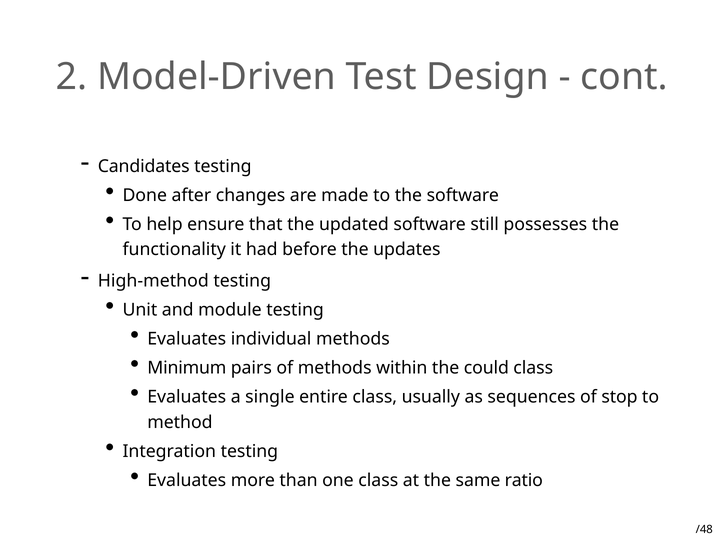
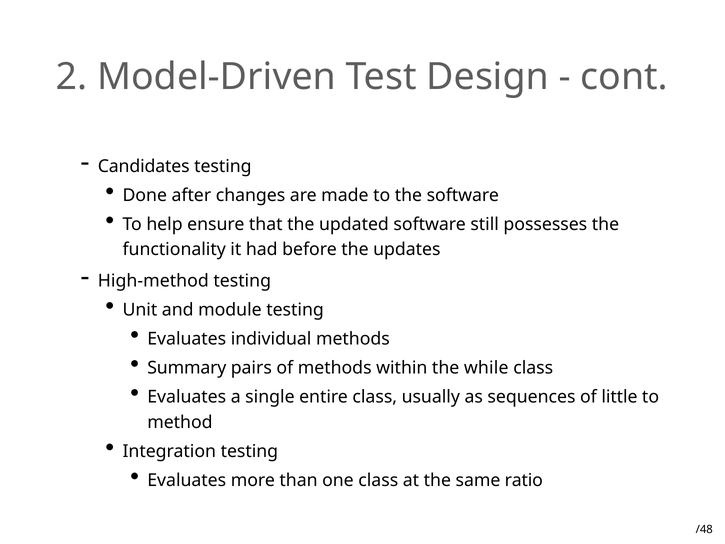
Minimum: Minimum -> Summary (187, 368)
could: could -> while (486, 368)
stop: stop -> little (619, 397)
